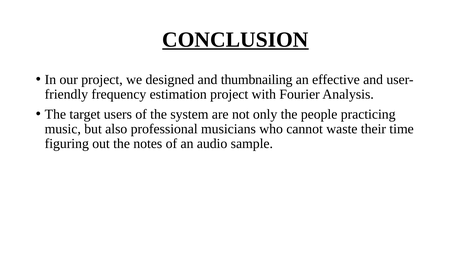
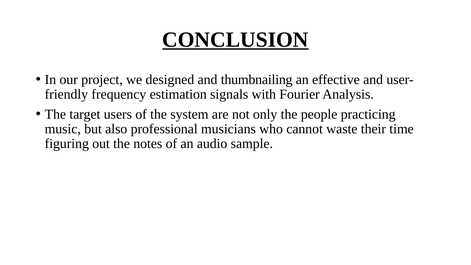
estimation project: project -> signals (229, 94)
